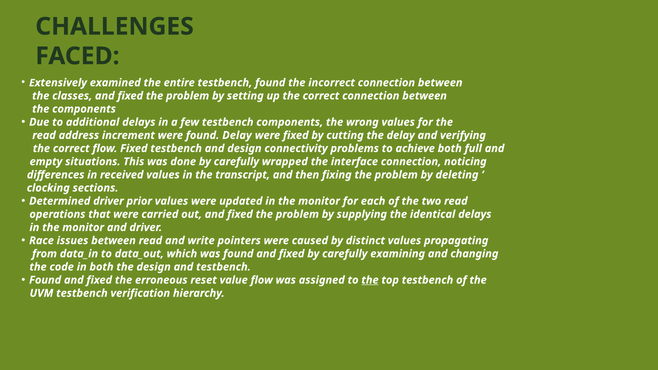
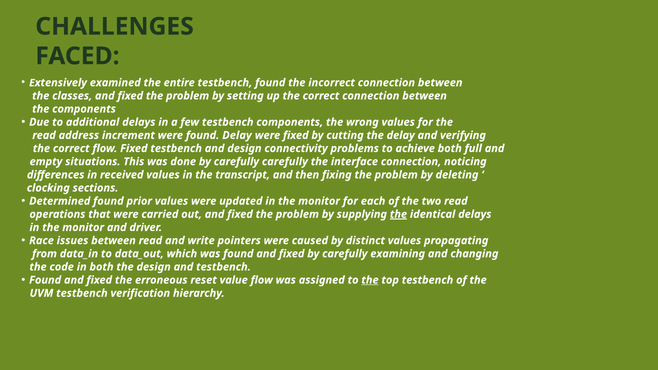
carefully wrapped: wrapped -> carefully (285, 162)
Determined driver: driver -> found (108, 201)
the underline: none -> present (398, 214)
